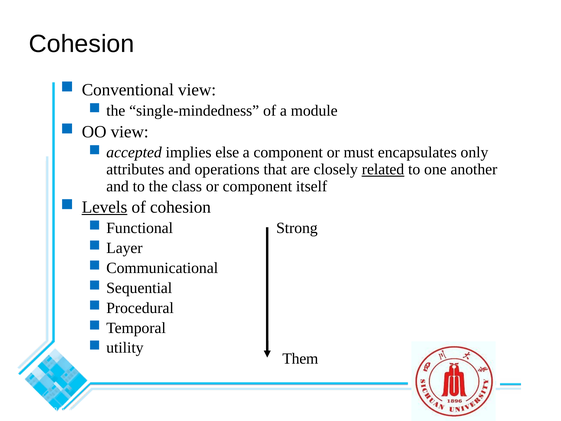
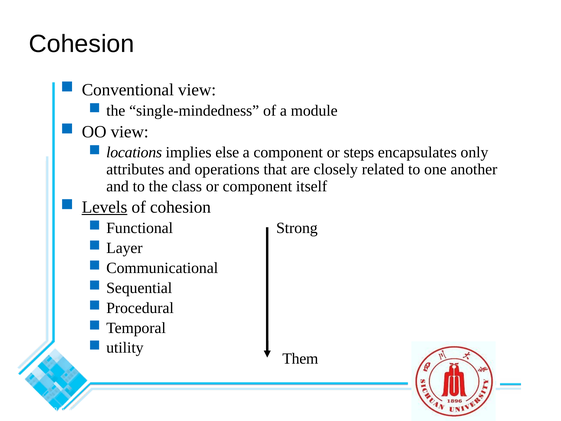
accepted: accepted -> locations (134, 152)
must: must -> steps (359, 152)
related underline: present -> none (383, 169)
